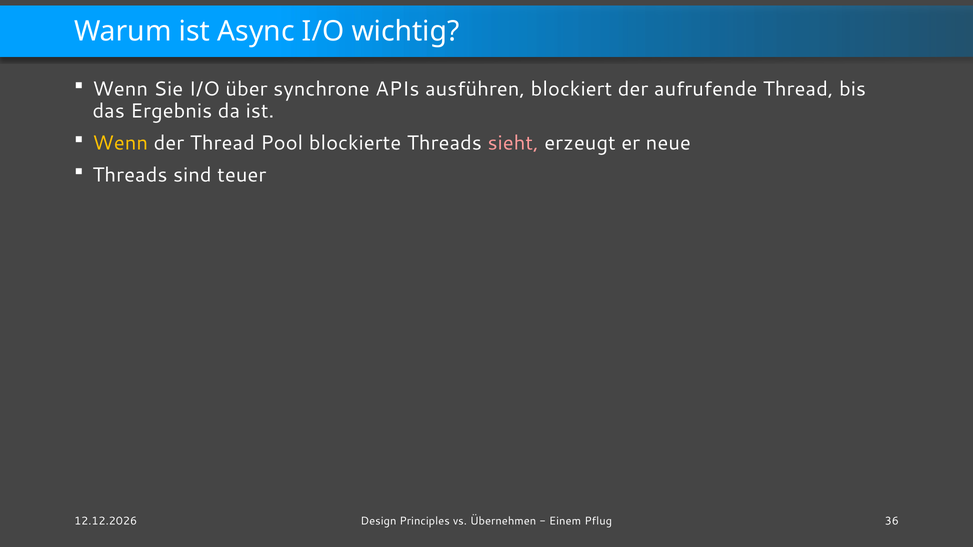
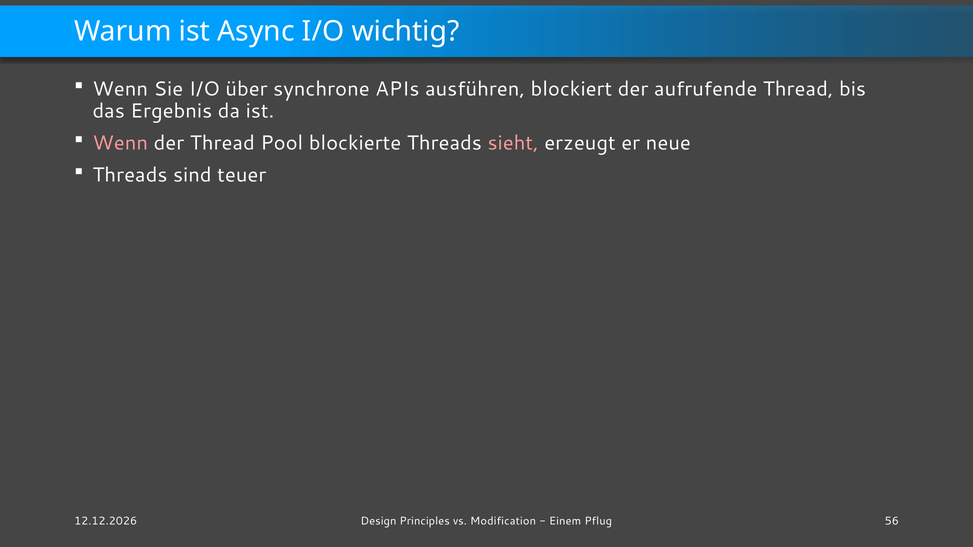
Wenn colour: yellow -> pink (120, 143)
Übernehmen: Übernehmen -> Modification (503, 521)
36: 36 -> 56 (892, 521)
